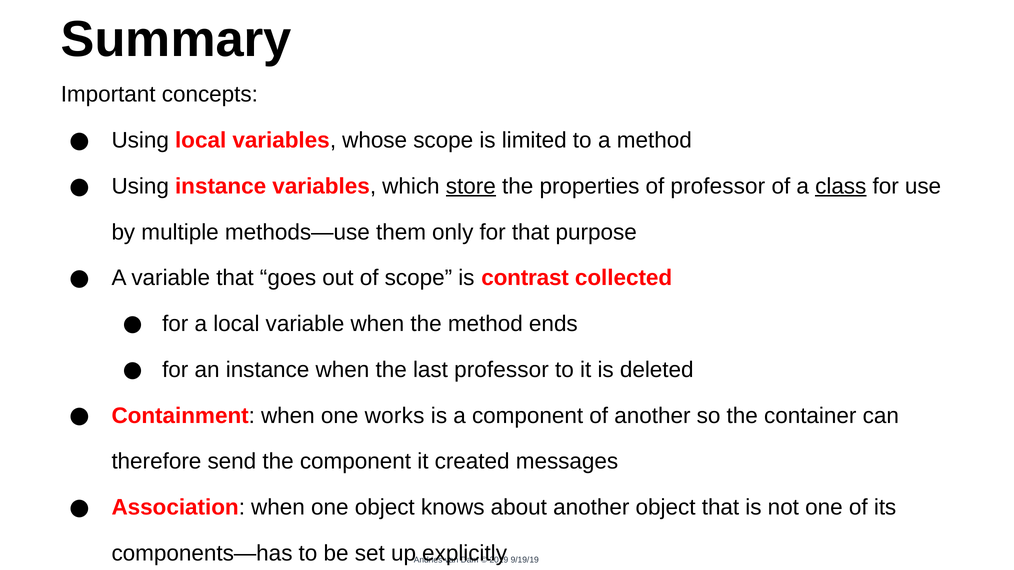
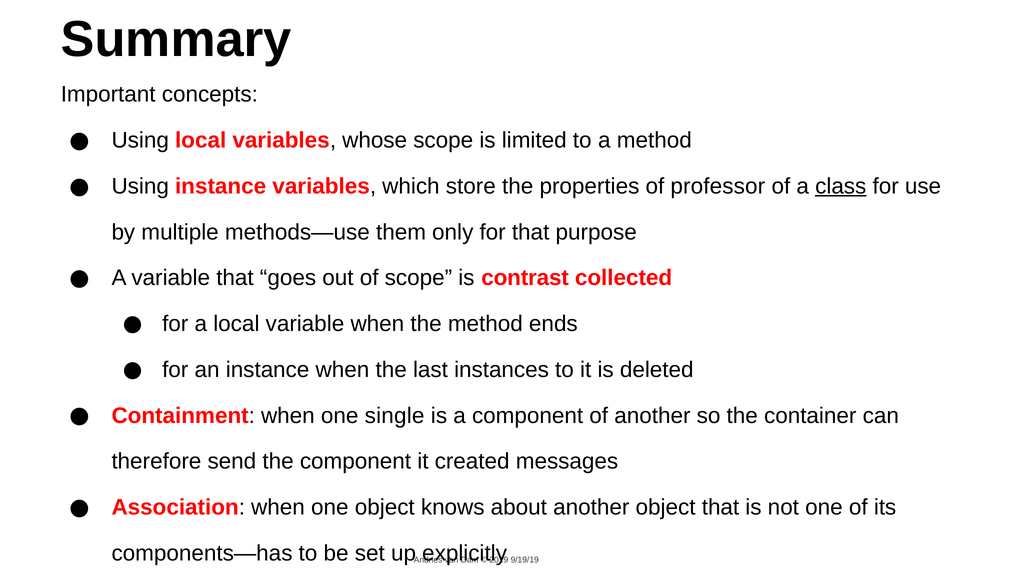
store underline: present -> none (471, 186)
last professor: professor -> instances (502, 370)
works: works -> single (395, 416)
